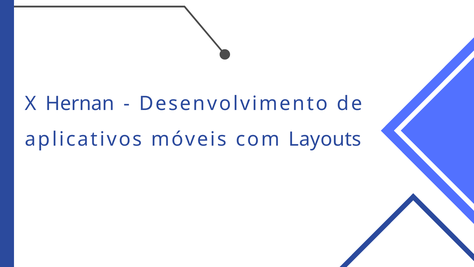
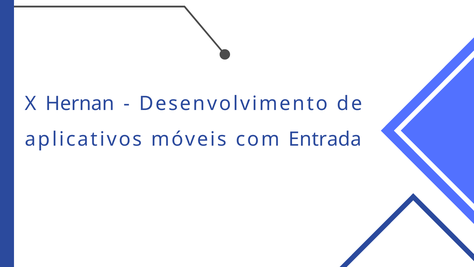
Layouts: Layouts -> Entrada (325, 139)
